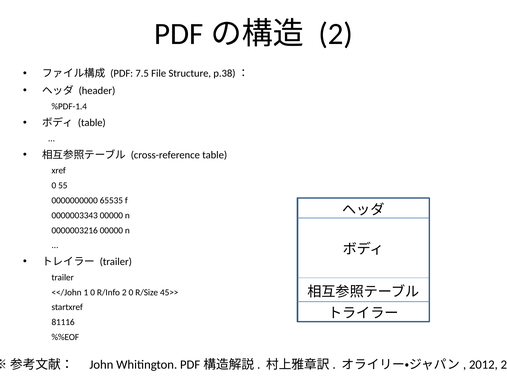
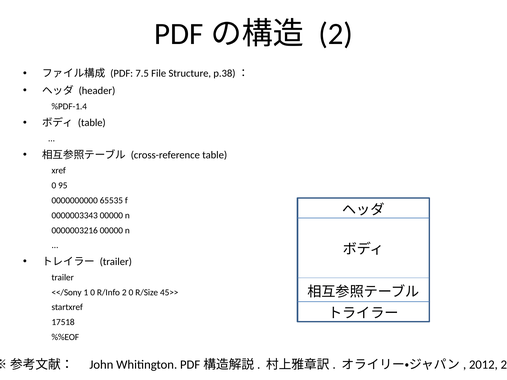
55: 55 -> 95 (63, 186)
<</John: <</John -> <</Sony (67, 293)
81116: 81116 -> 17518 (63, 322)
